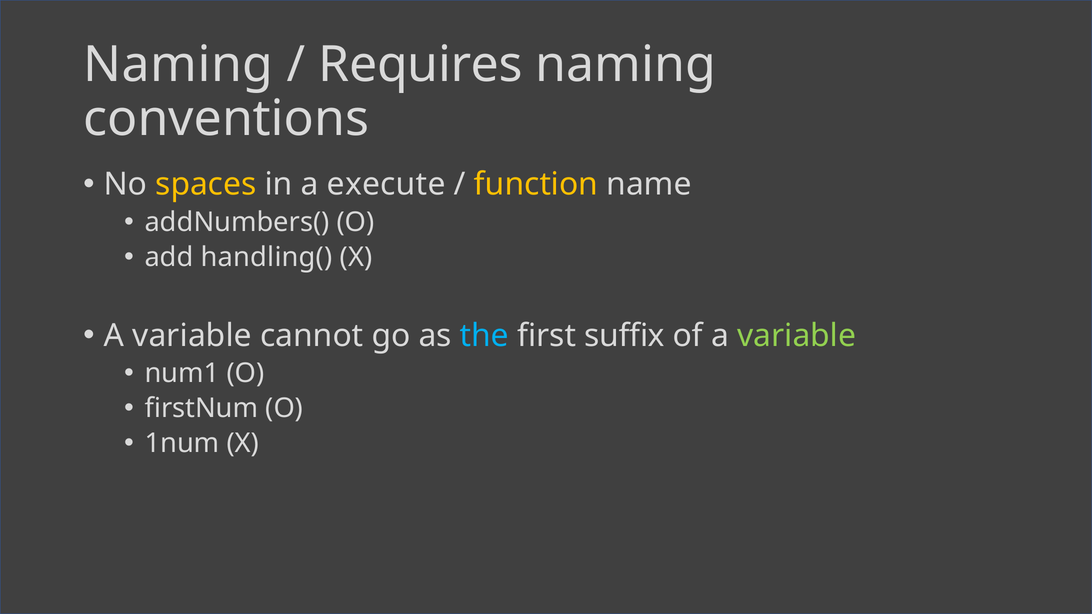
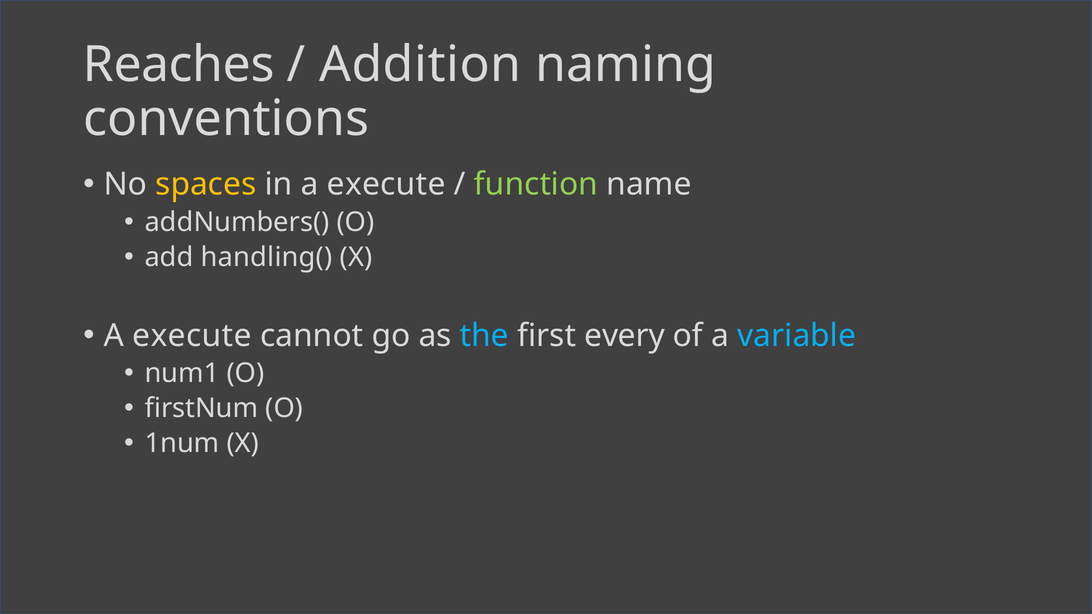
Naming: Naming -> Reaches (179, 65)
Requires: Requires -> Addition (420, 65)
function colour: yellow -> light green (536, 185)
variable: variable -> execute (192, 336)
suffix: suffix -> every (625, 336)
variable colour: light green -> light blue (797, 336)
